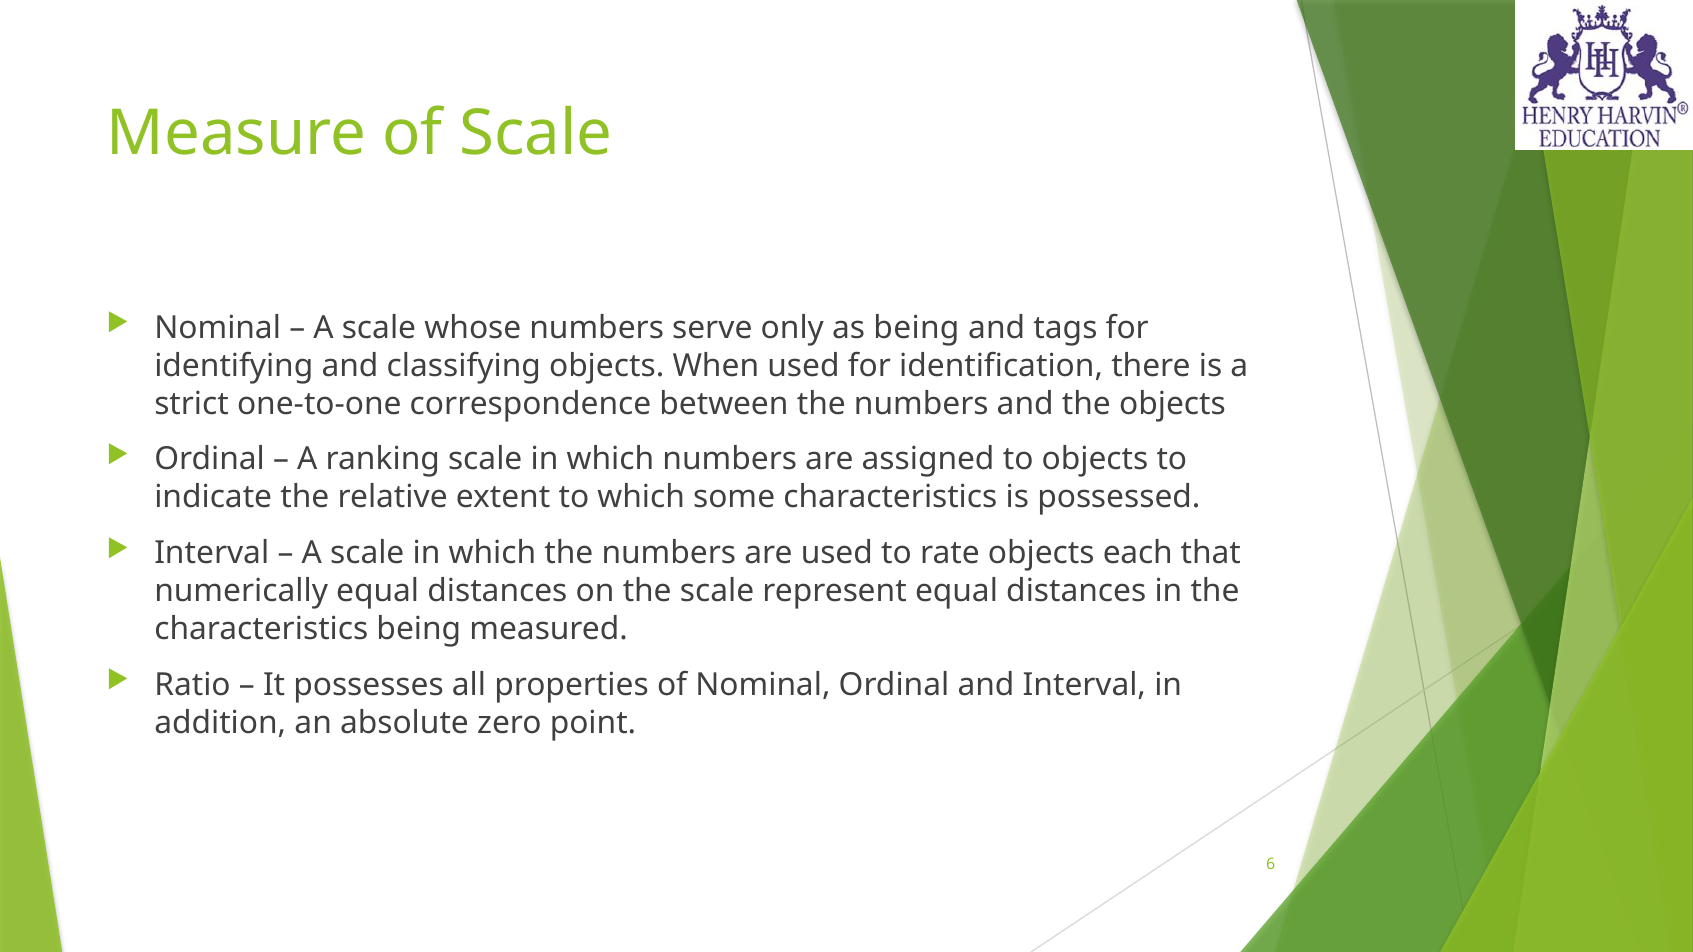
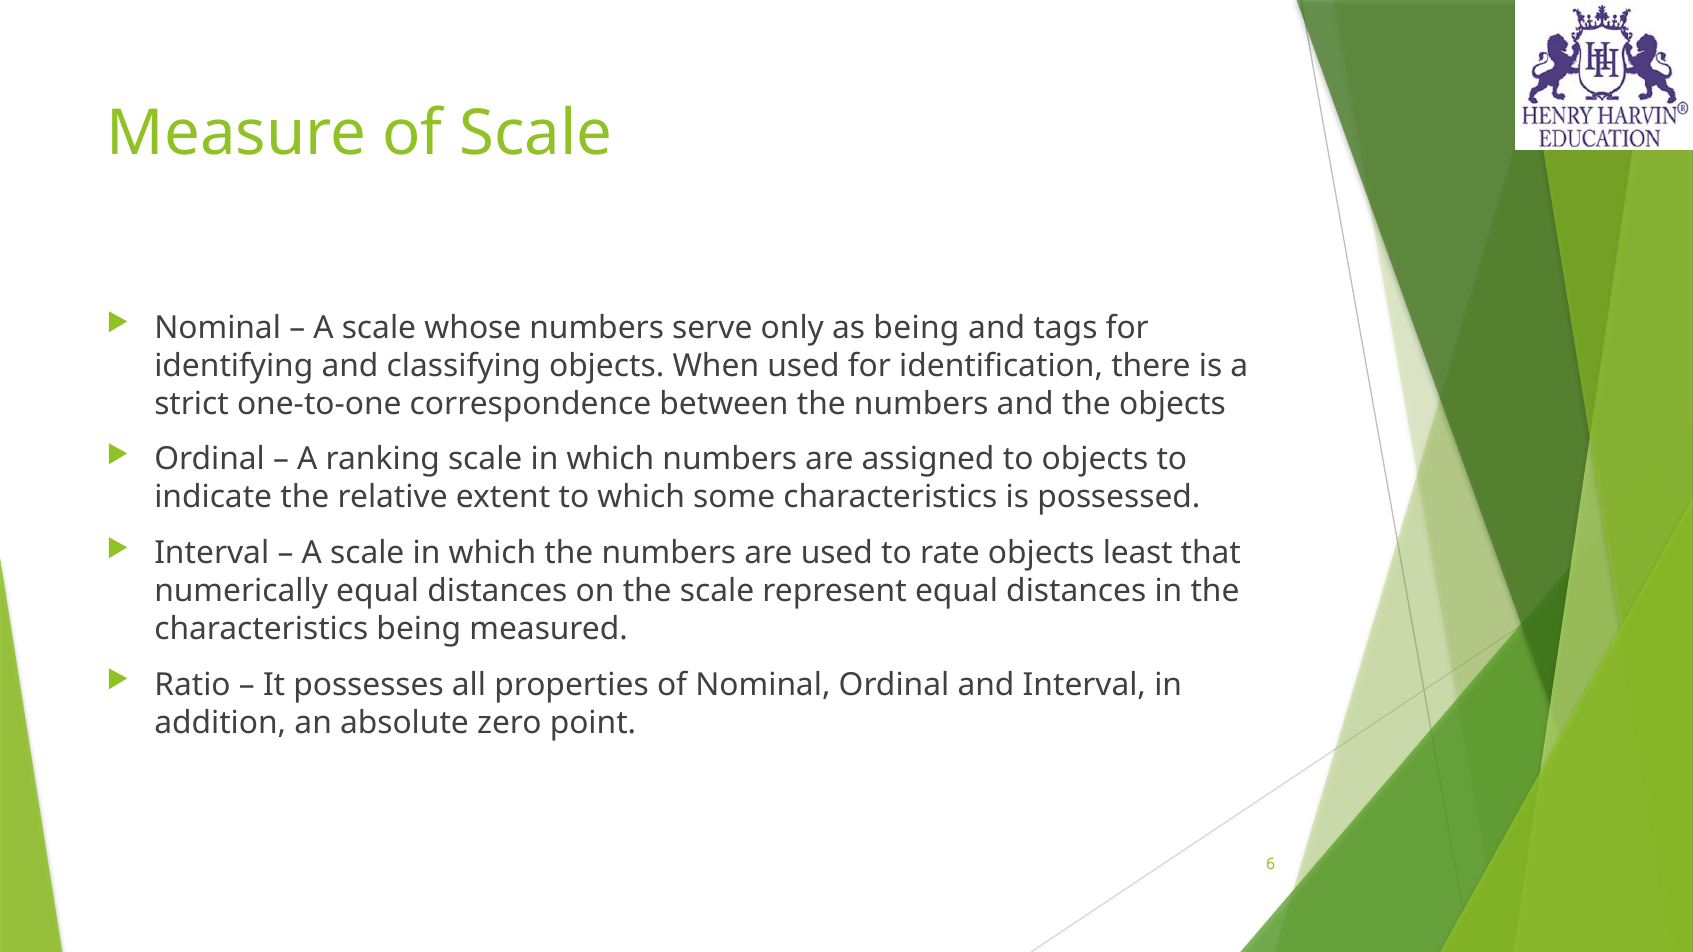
each: each -> least (1138, 553)
